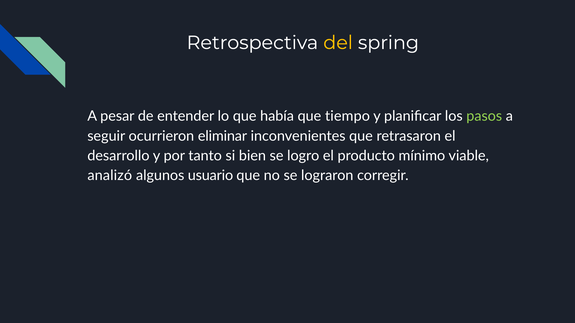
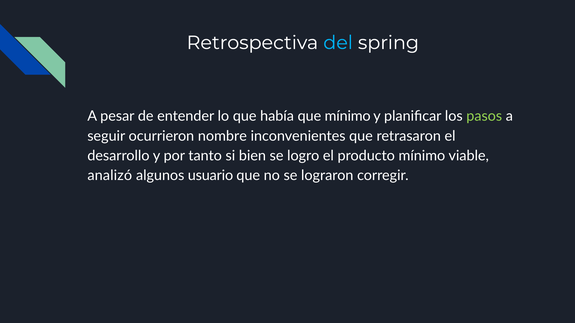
del colour: yellow -> light blue (338, 43)
que tiempo: tiempo -> mínimo (348, 116)
eliminar: eliminar -> nombre (222, 136)
